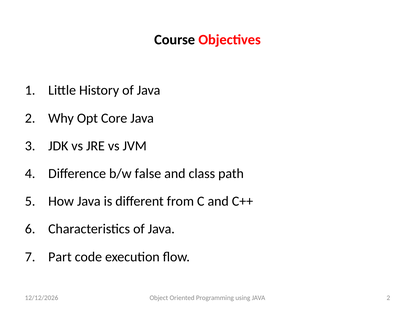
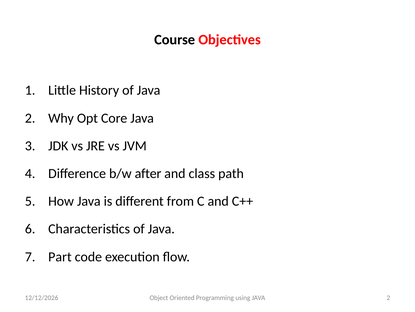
false: false -> after (148, 173)
